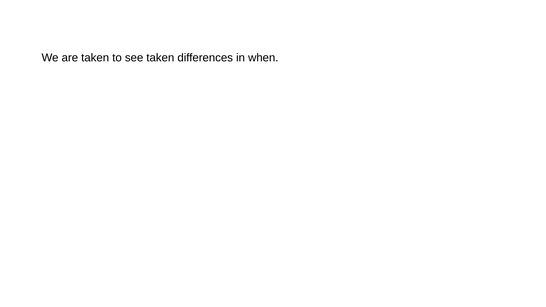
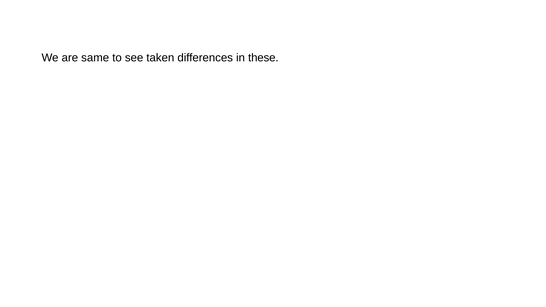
are taken: taken -> same (95, 58)
when: when -> these (263, 58)
